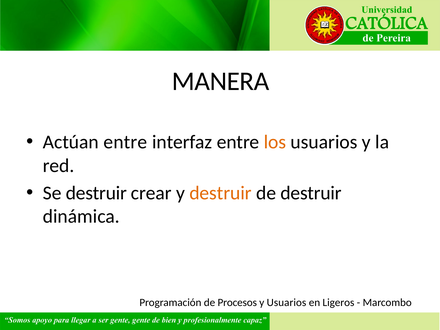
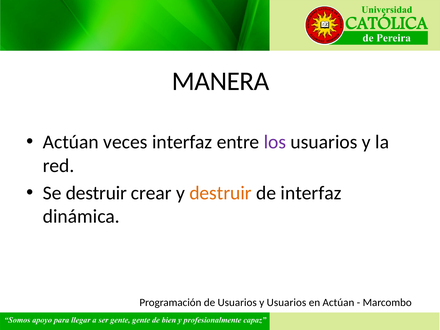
Actúan entre: entre -> veces (125, 142)
los colour: orange -> purple (275, 142)
de destruir: destruir -> interfaz (311, 193)
de Procesos: Procesos -> Usuarios (237, 303)
en Ligeros: Ligeros -> Actúan (338, 303)
